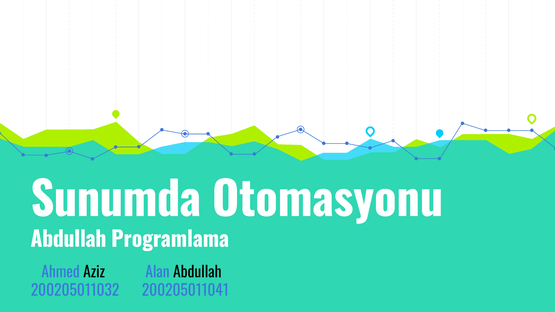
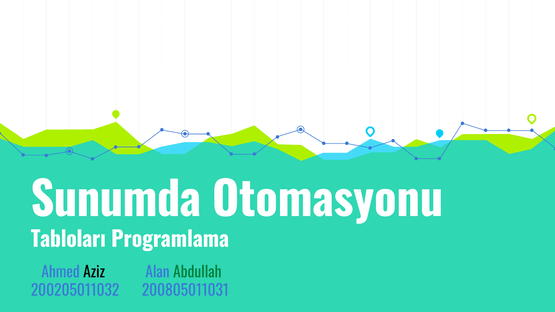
Abdullah: Abdullah -> Tabloları (68, 240)
Abdullah colour: black -> green (197, 272)
200205011041: 200205011041 -> 200805011031 (185, 291)
